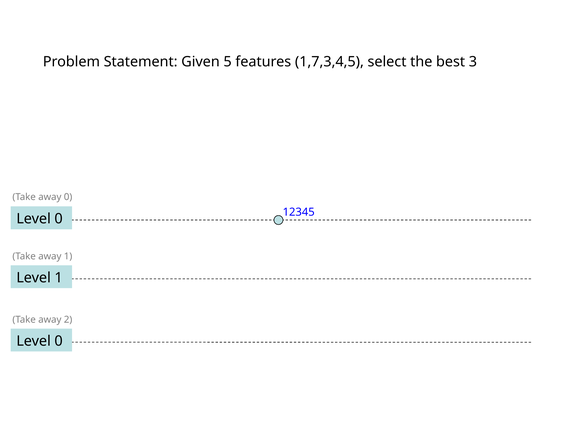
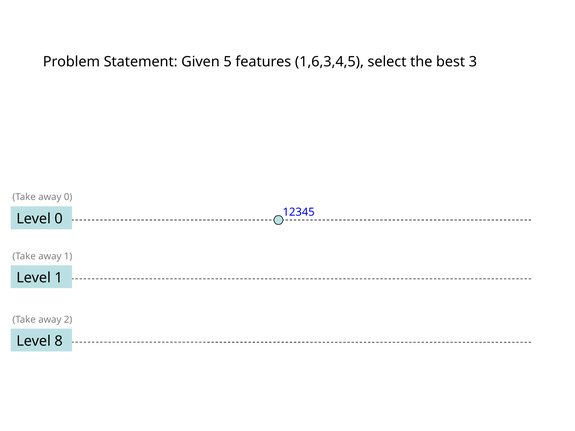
1,7,3,4,5: 1,7,3,4,5 -> 1,6,3,4,5 (329, 62)
0: 0 -> 8 (59, 341)
